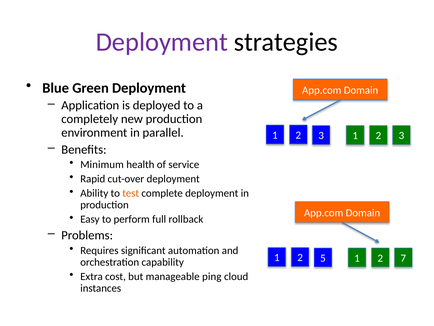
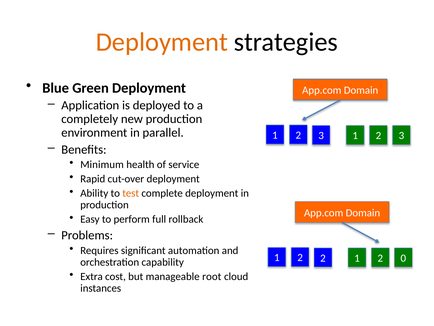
Deployment colour: purple -> orange (162, 42)
2 5: 5 -> 2 (323, 258)
7: 7 -> 0 (403, 258)
ping: ping -> root (212, 276)
